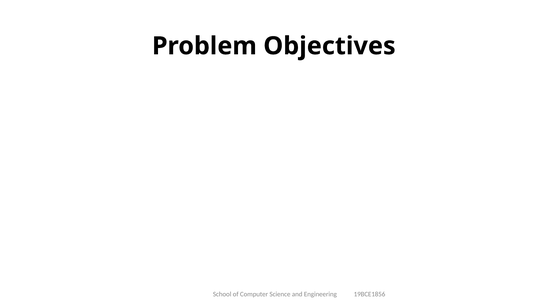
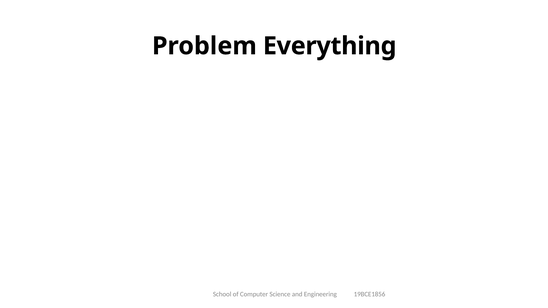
Objectives: Objectives -> Everything (330, 46)
